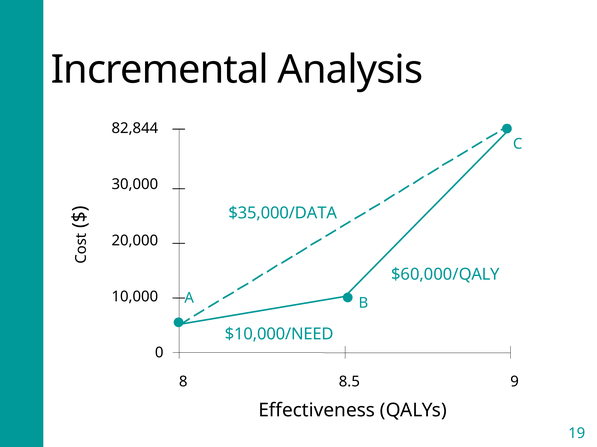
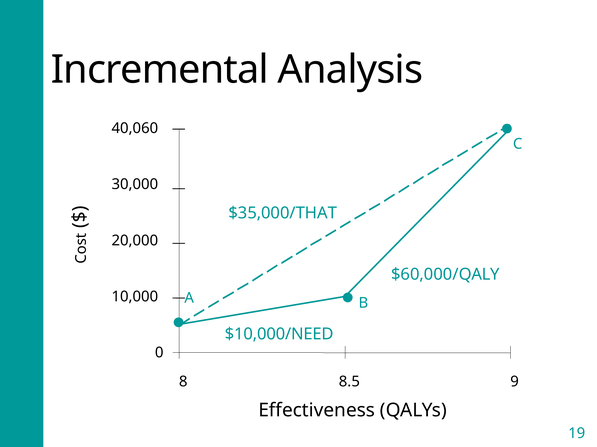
82,844: 82,844 -> 40,060 (135, 129)
$35,000/DATA: $35,000/DATA -> $35,000/THAT (283, 213)
